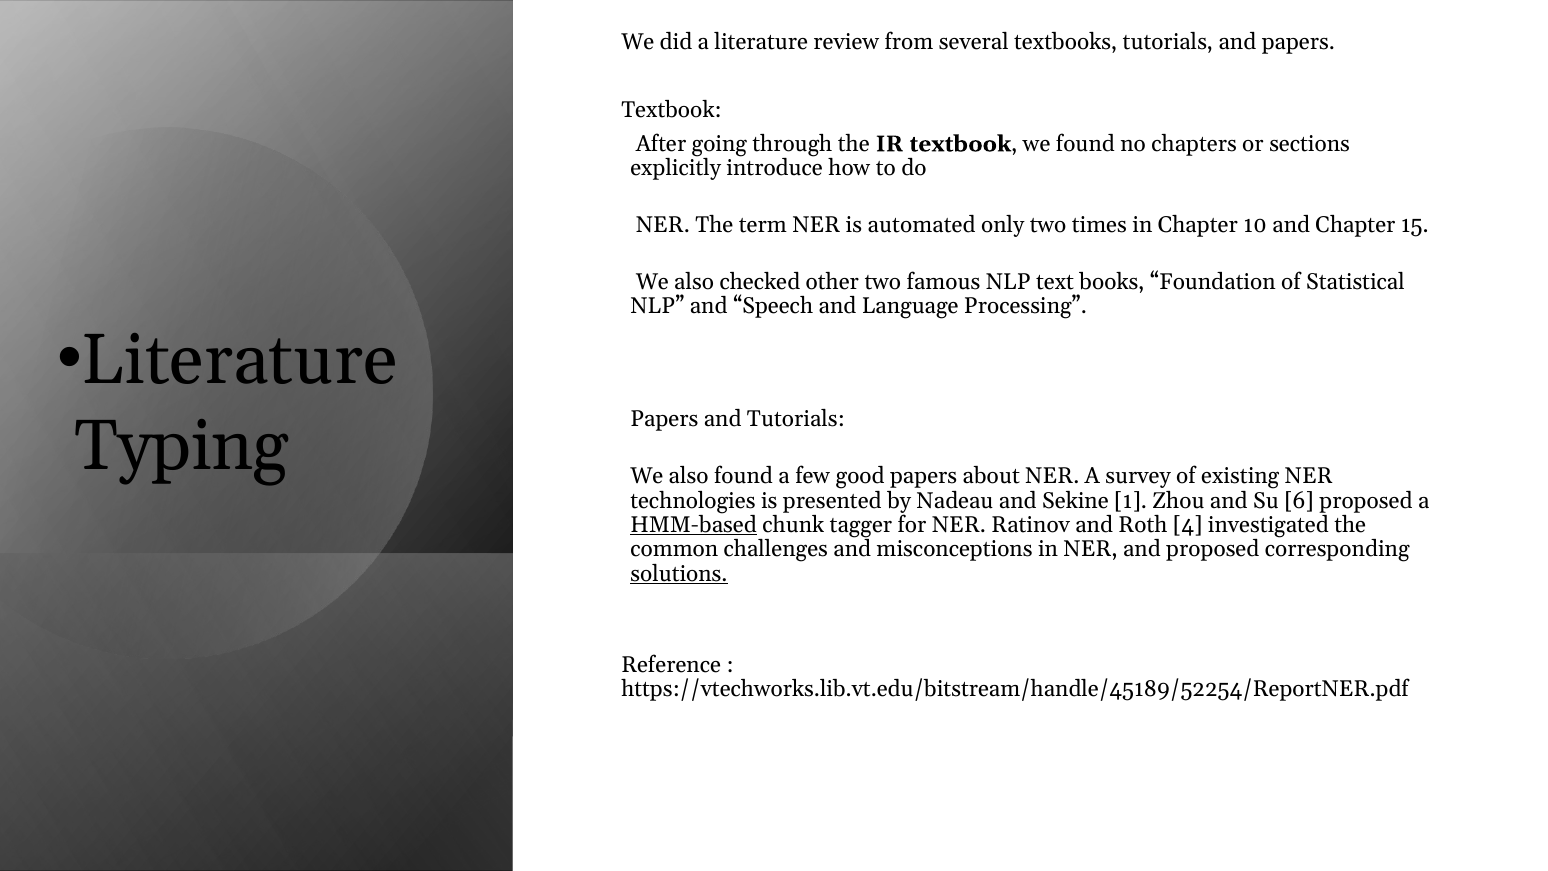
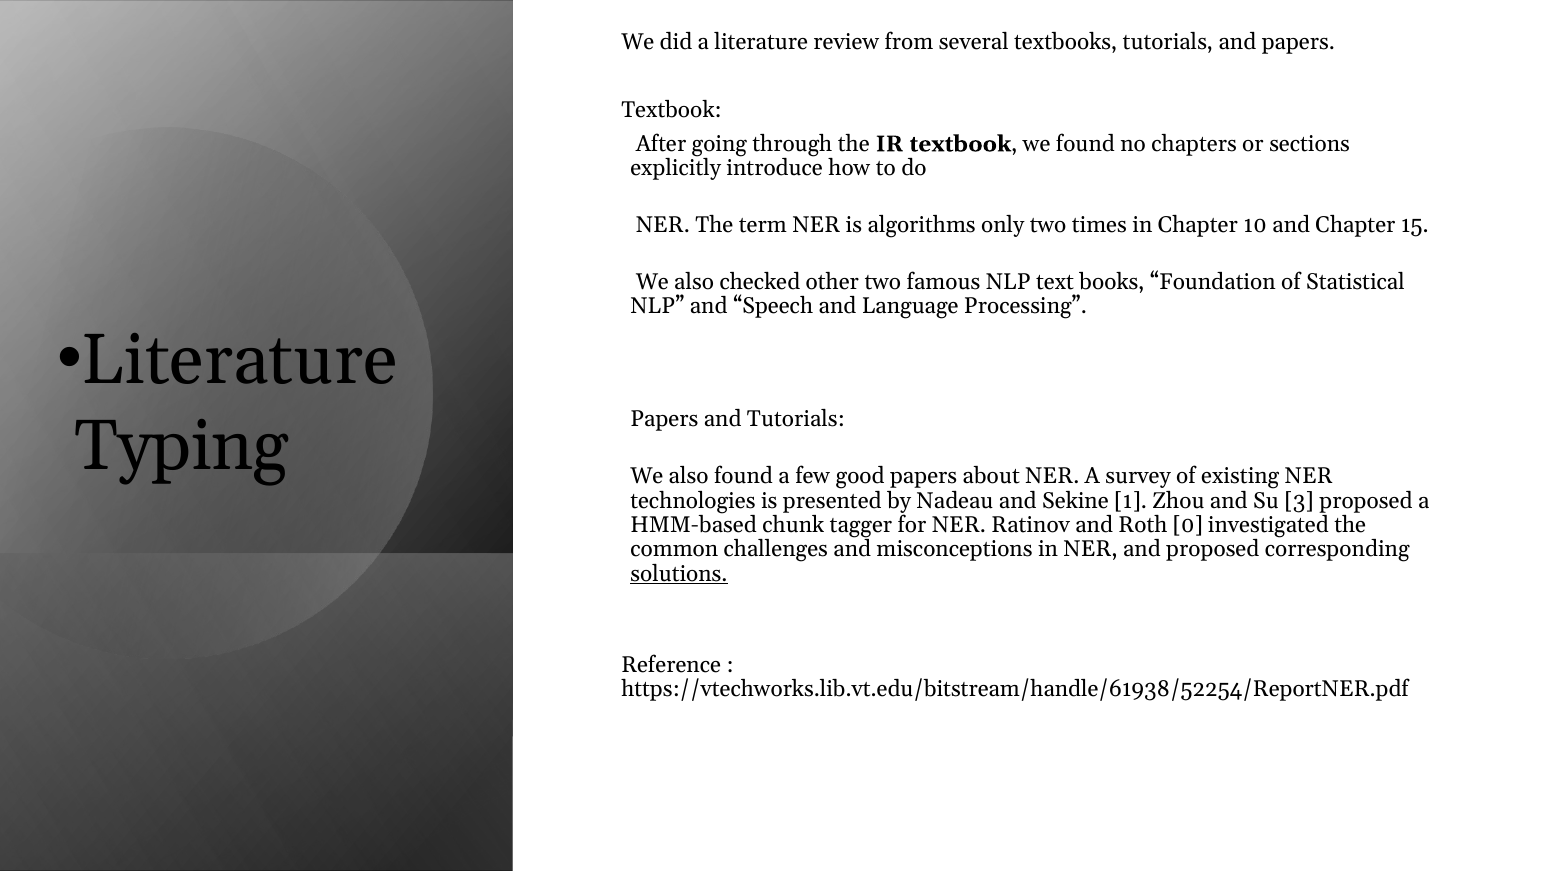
automated: automated -> algorithms (922, 225)
6: 6 -> 3 (1299, 500)
HMM-based underline: present -> none (694, 525)
4: 4 -> 0 (1188, 525)
https://vtechworks.lib.vt.edu/bitstream/handle/45189/52254/ReportNER.pdf: https://vtechworks.lib.vt.edu/bitstream/handle/45189/52254/ReportNER.pdf -> https://vtechworks.lib.vt.edu/bitstream/handle/61938/52254/ReportNER.pdf (1015, 689)
